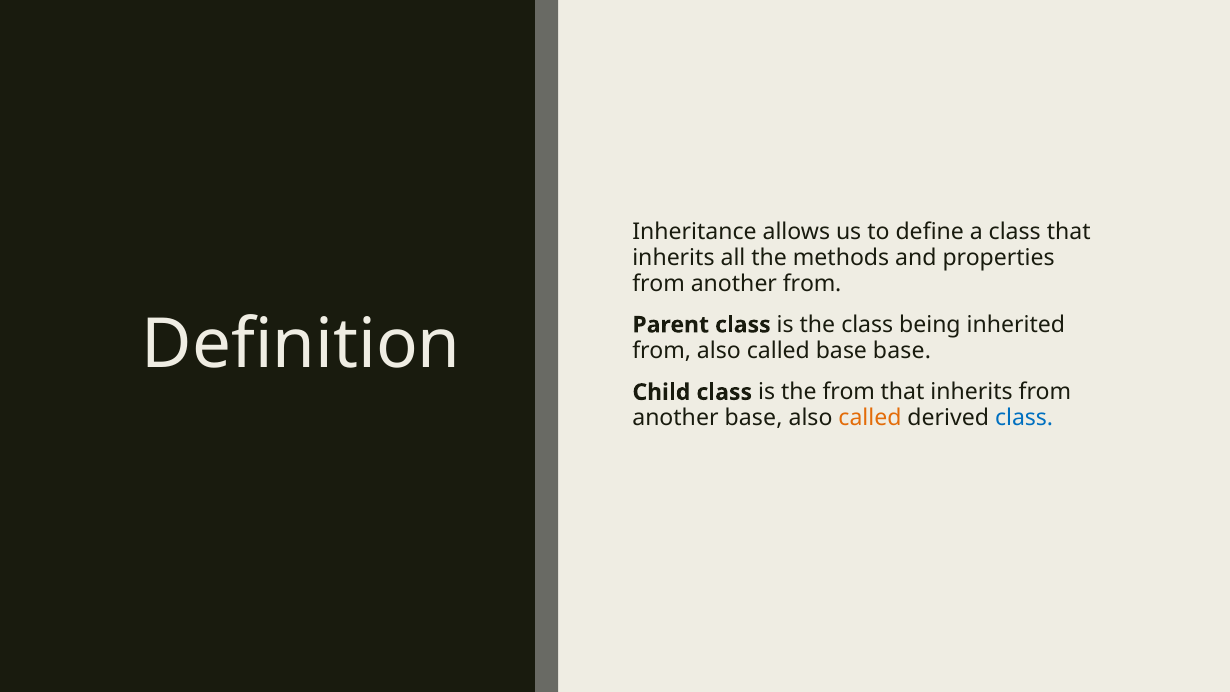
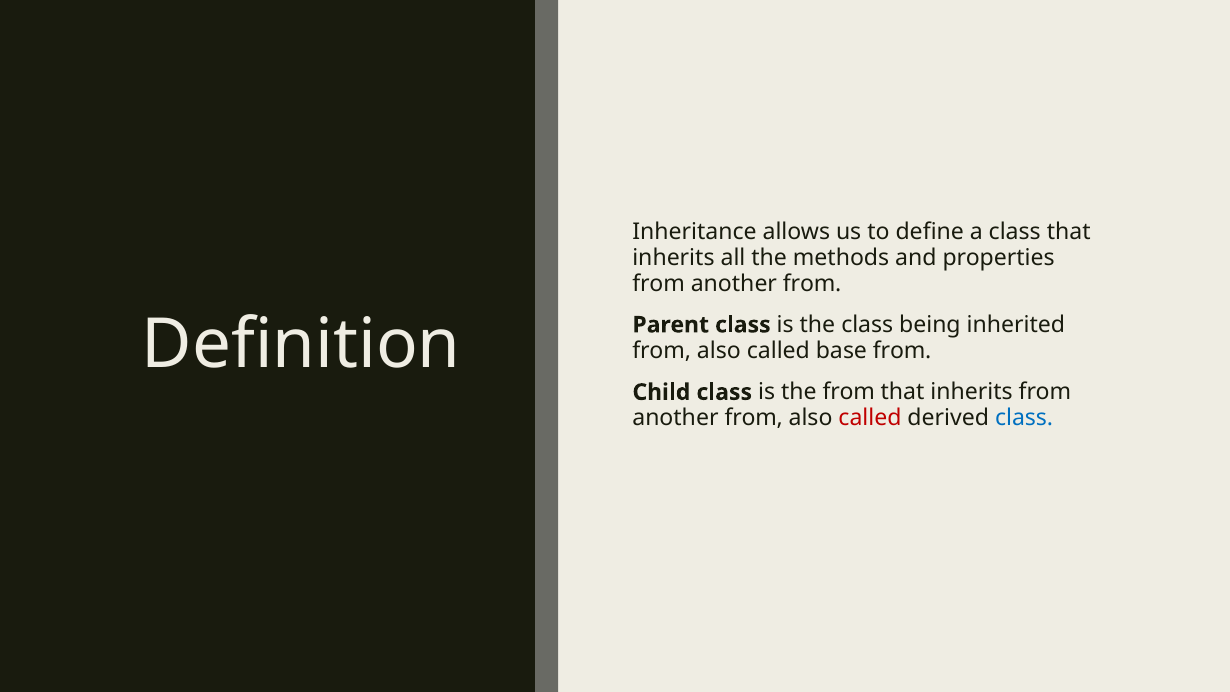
base base: base -> from (902, 351)
base: base -> from (754, 418)
called colour: orange -> red (870, 418)
